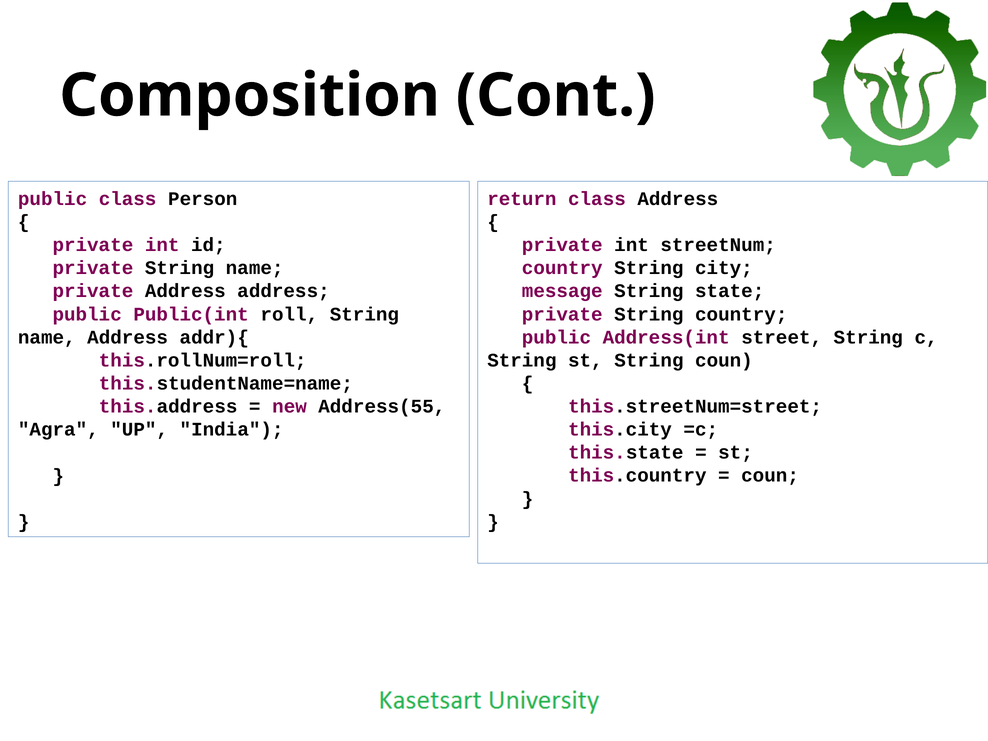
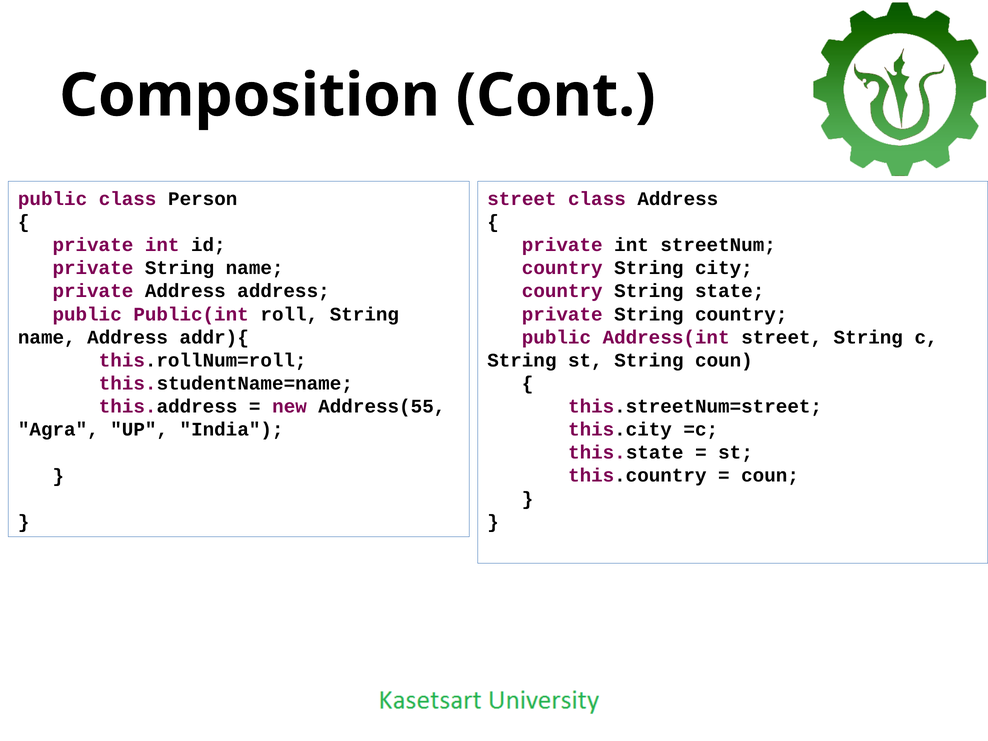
return: return -> street (522, 199)
message: message -> country (562, 291)
